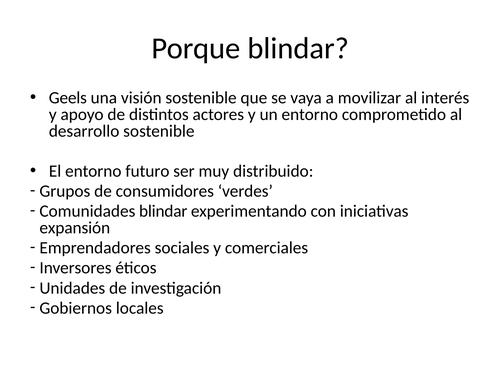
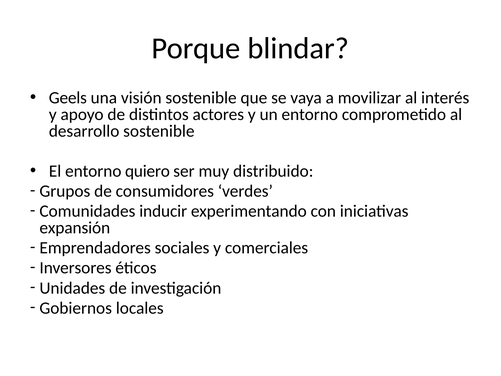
futuro: futuro -> quiero (147, 171)
Comunidades blindar: blindar -> inducir (163, 211)
